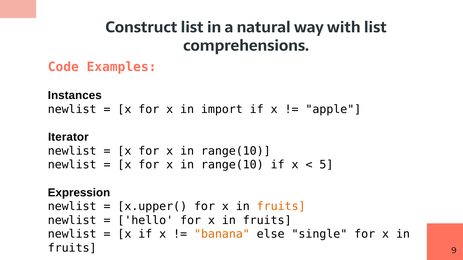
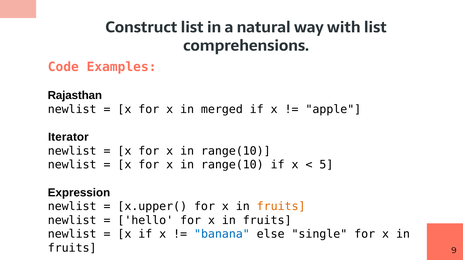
Instances: Instances -> Rajasthan (75, 96)
import: import -> merged (222, 110)
banana colour: orange -> blue (222, 235)
